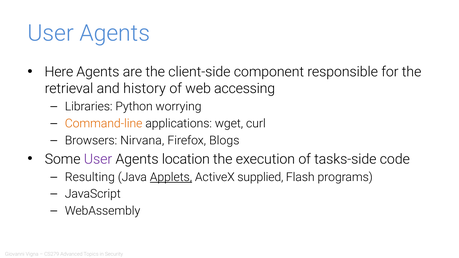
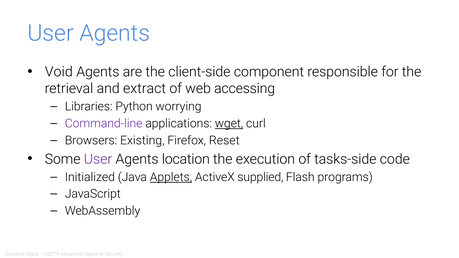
Here: Here -> Void (59, 72)
history: history -> extract (145, 89)
Command-line colour: orange -> purple (104, 124)
wget underline: none -> present (229, 124)
Nirvana: Nirvana -> Existing (142, 141)
Blogs: Blogs -> Reset (224, 141)
Resulting: Resulting -> Initialized (90, 177)
